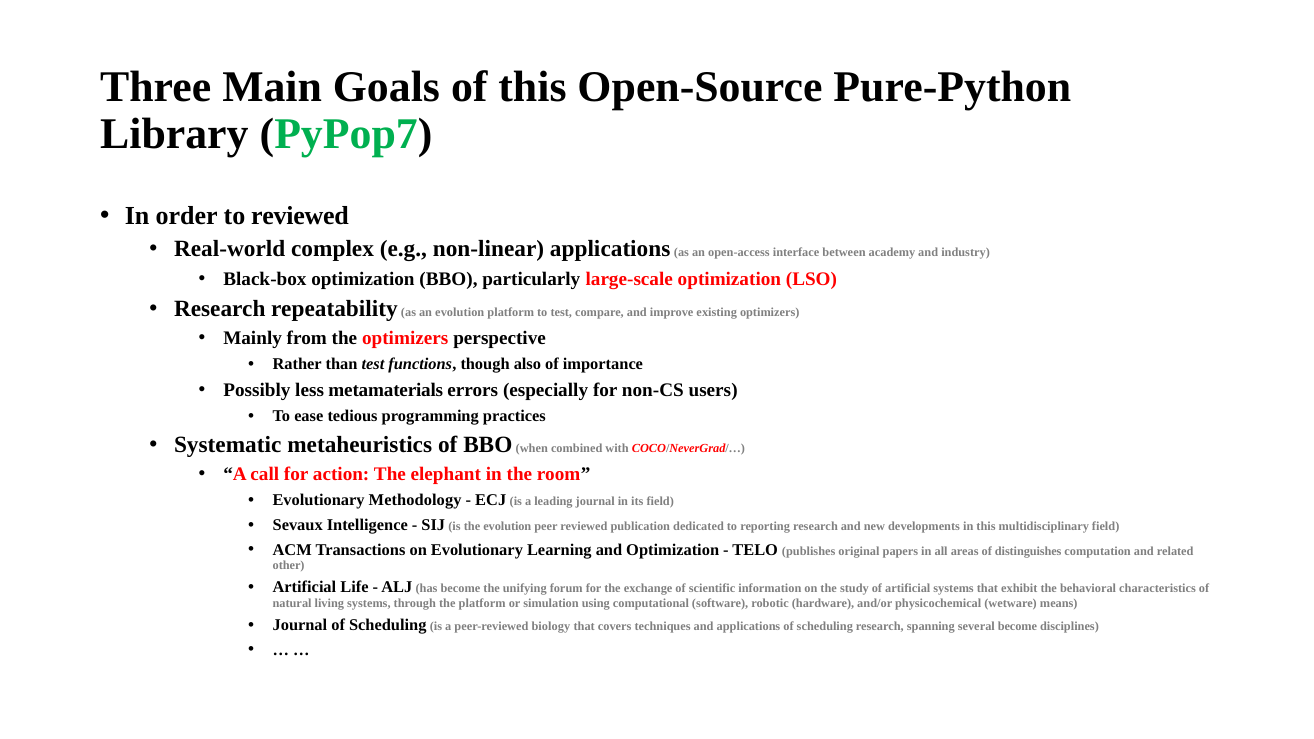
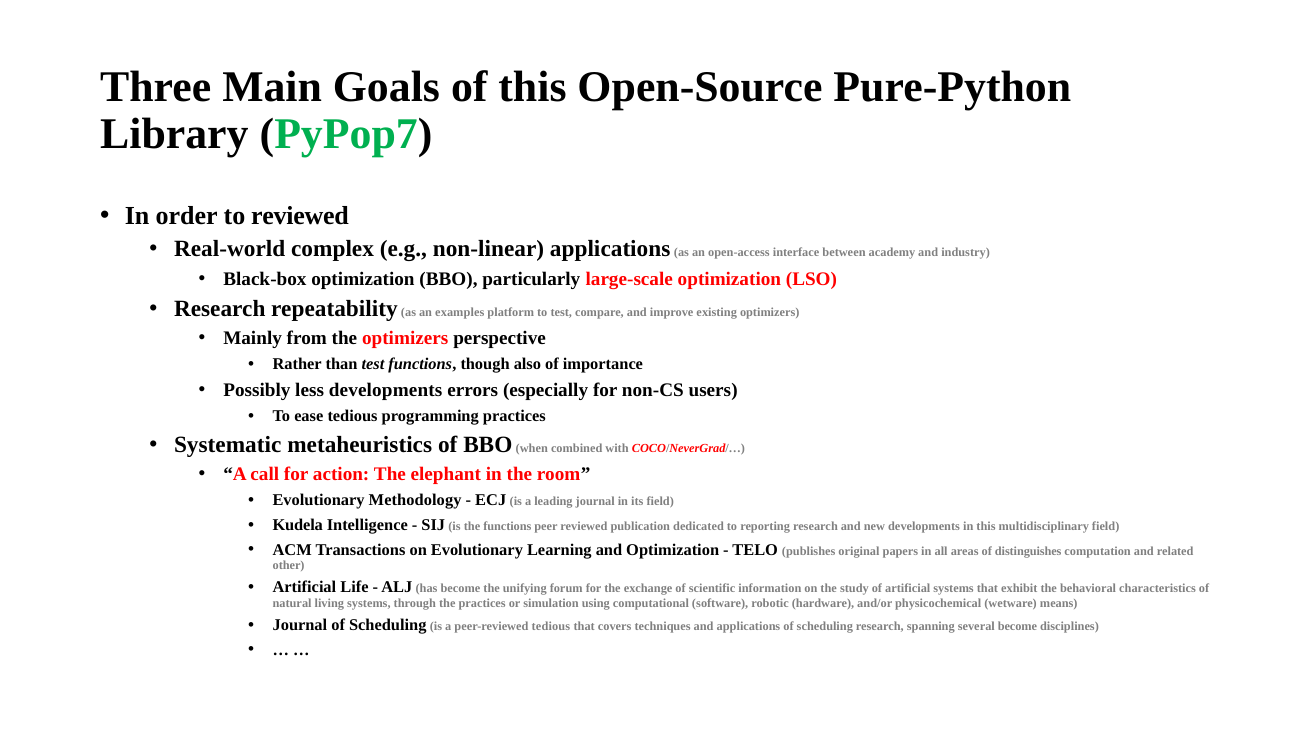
an evolution: evolution -> examples (460, 312)
less metamaterials: metamaterials -> developments (386, 390)
Sevaux: Sevaux -> Kudela (298, 525)
the evolution: evolution -> functions (507, 527)
the platform: platform -> practices (482, 603)
peer-reviewed biology: biology -> tedious (551, 627)
